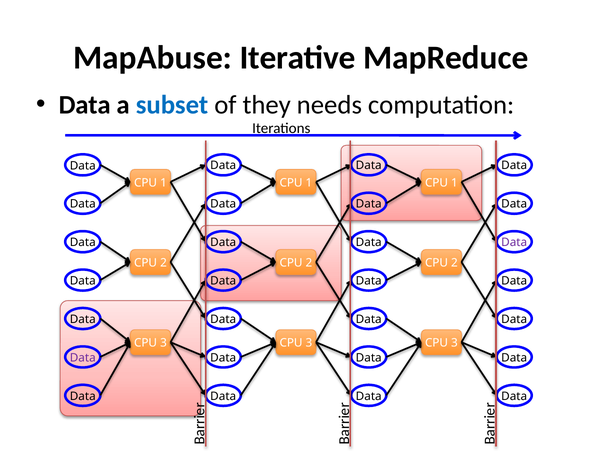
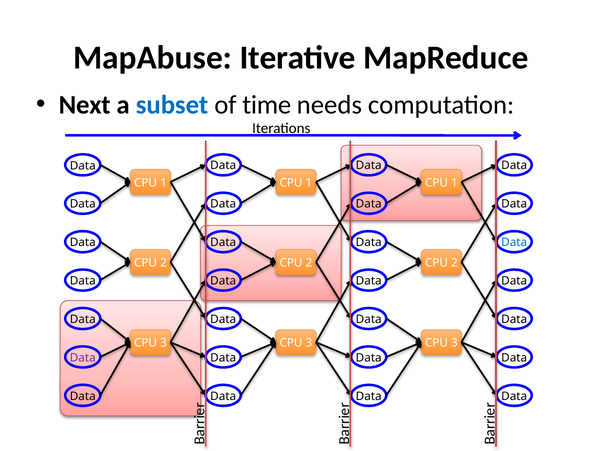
Data: Data -> Next (85, 105)
they: they -> time (267, 105)
Data colour: purple -> blue (514, 243)
